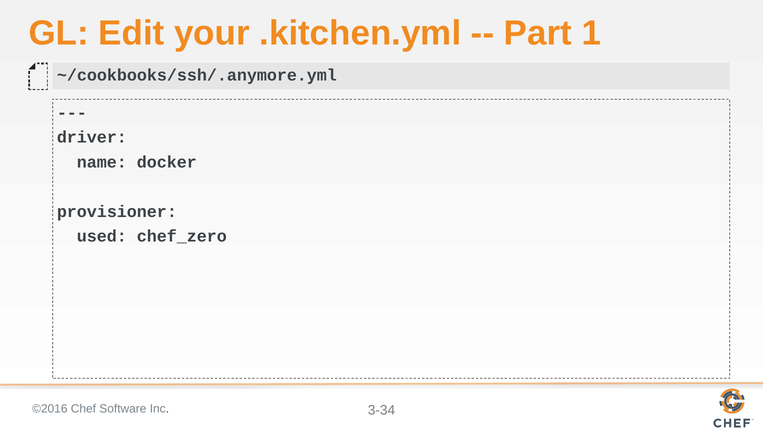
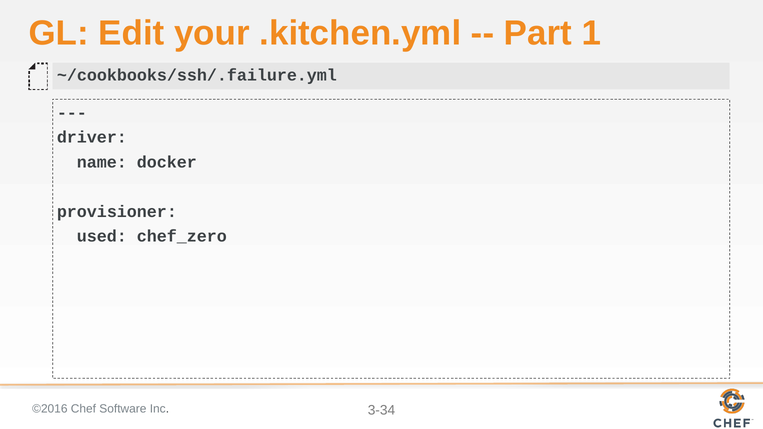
~/cookbooks/ssh/.anymore.yml: ~/cookbooks/ssh/.anymore.yml -> ~/cookbooks/ssh/.failure.yml (197, 75)
